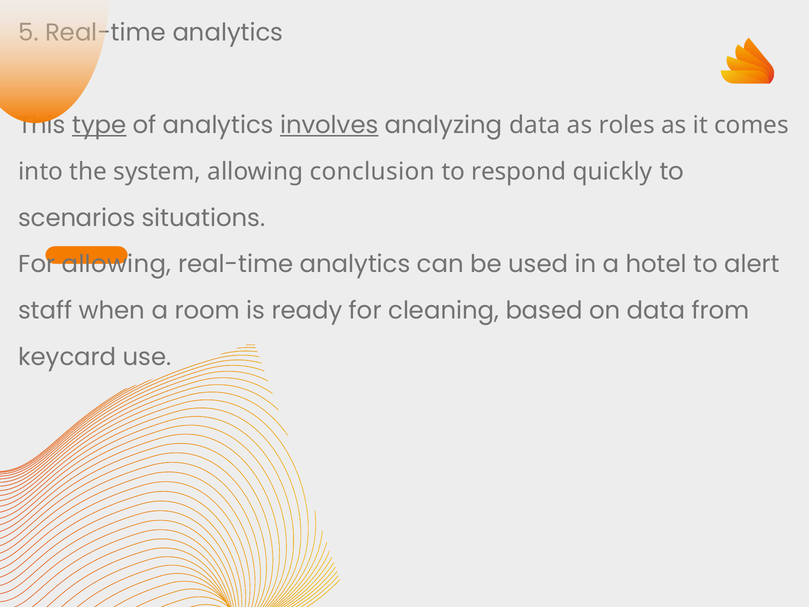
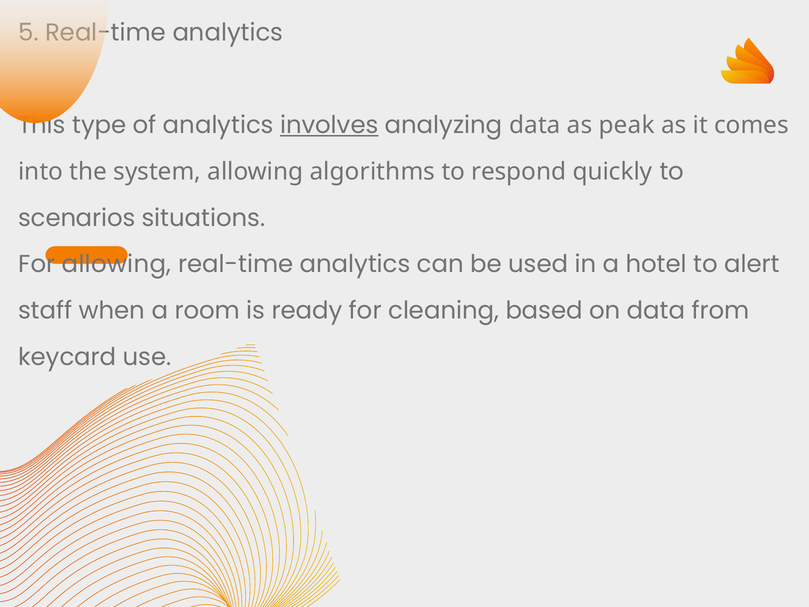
type underline: present -> none (99, 125)
roles: roles -> peak (627, 125)
conclusion: conclusion -> algorithms (372, 172)
